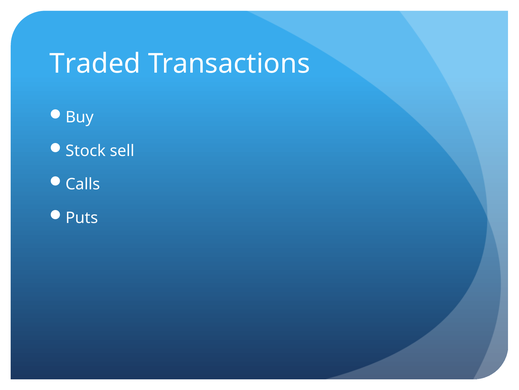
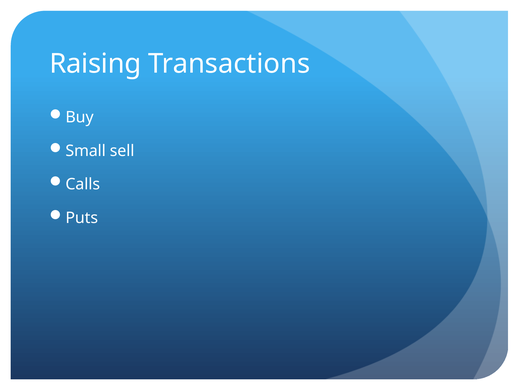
Traded: Traded -> Raising (95, 64)
Stock: Stock -> Small (86, 150)
